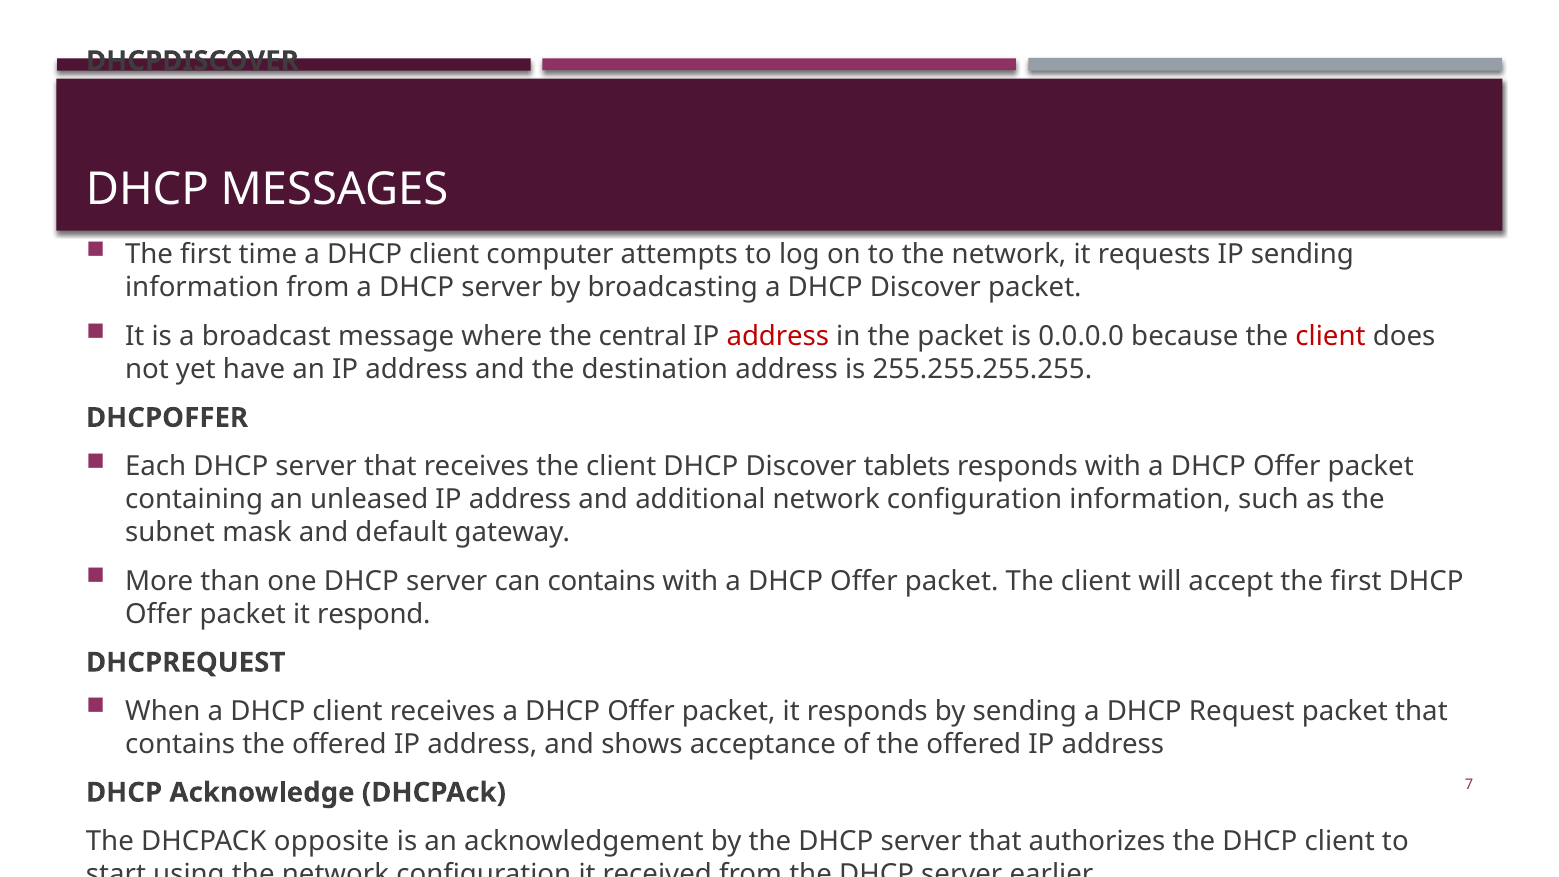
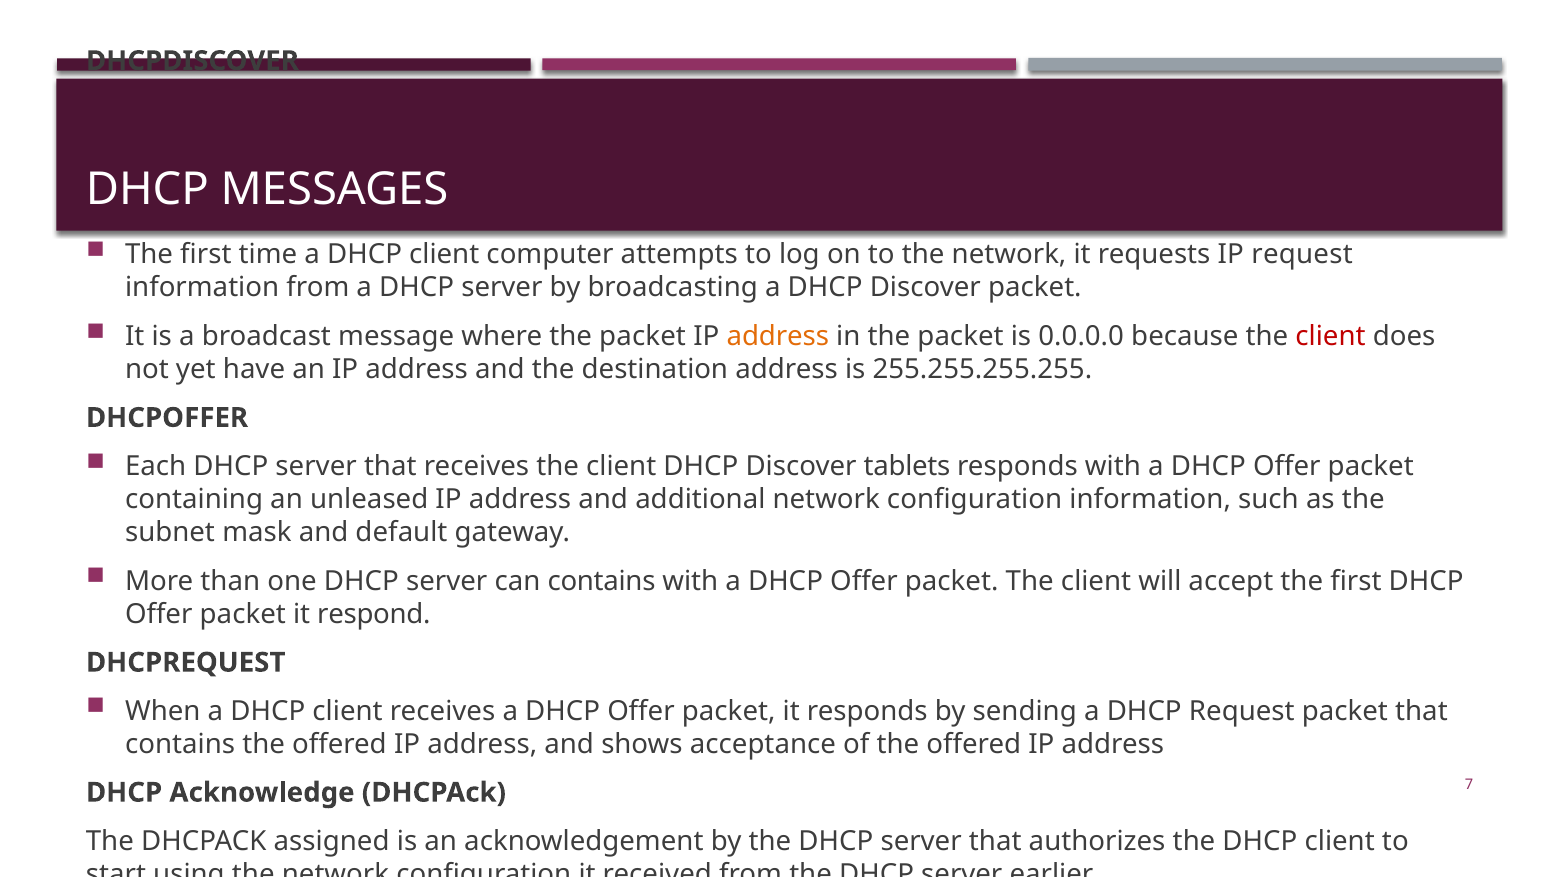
IP sending: sending -> request (1302, 255)
where the central: central -> packet (643, 336)
address colour: red -> orange (778, 336)
opposite: opposite -> assigned (332, 841)
